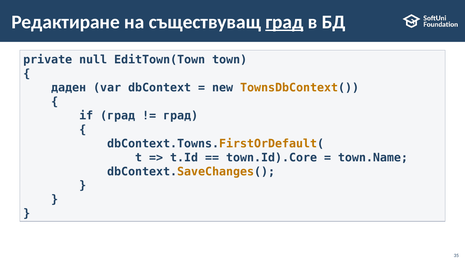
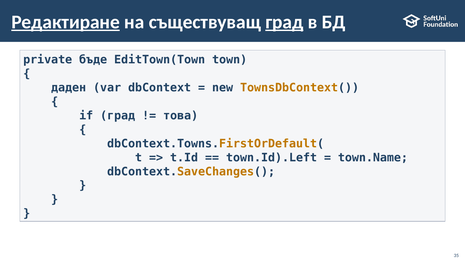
Редактиране underline: none -> present (66, 22)
null: null -> бъде (93, 60)
град: град -> това (181, 115)
town.Id).Core: town.Id).Core -> town.Id).Left (272, 157)
